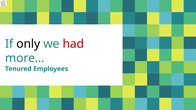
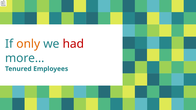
only colour: black -> orange (28, 44)
